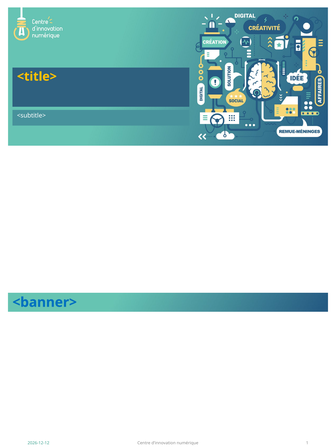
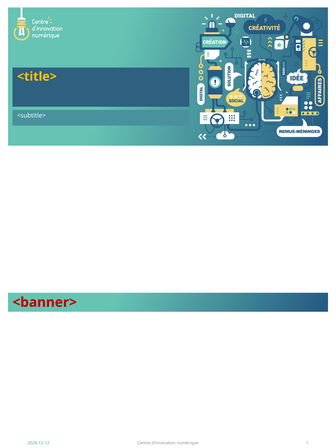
<banner> colour: blue -> red (45, 302)
